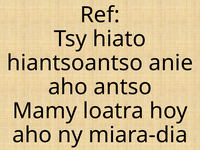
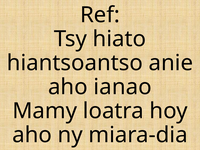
antso: antso -> ianao (123, 87)
